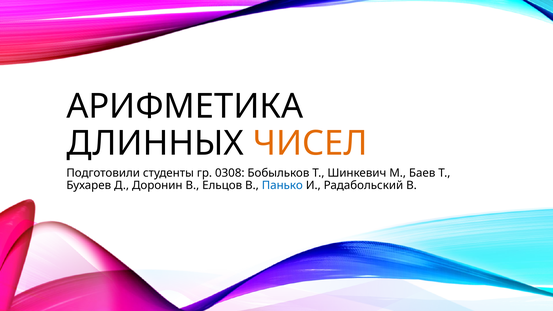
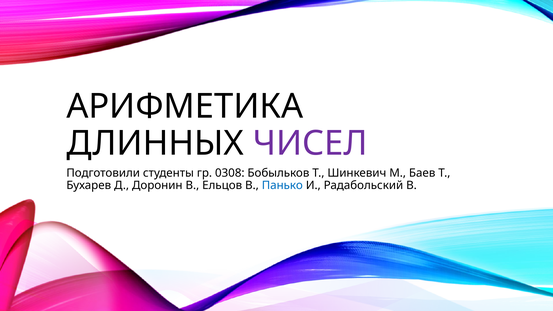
ЧИСЕЛ colour: orange -> purple (310, 144)
